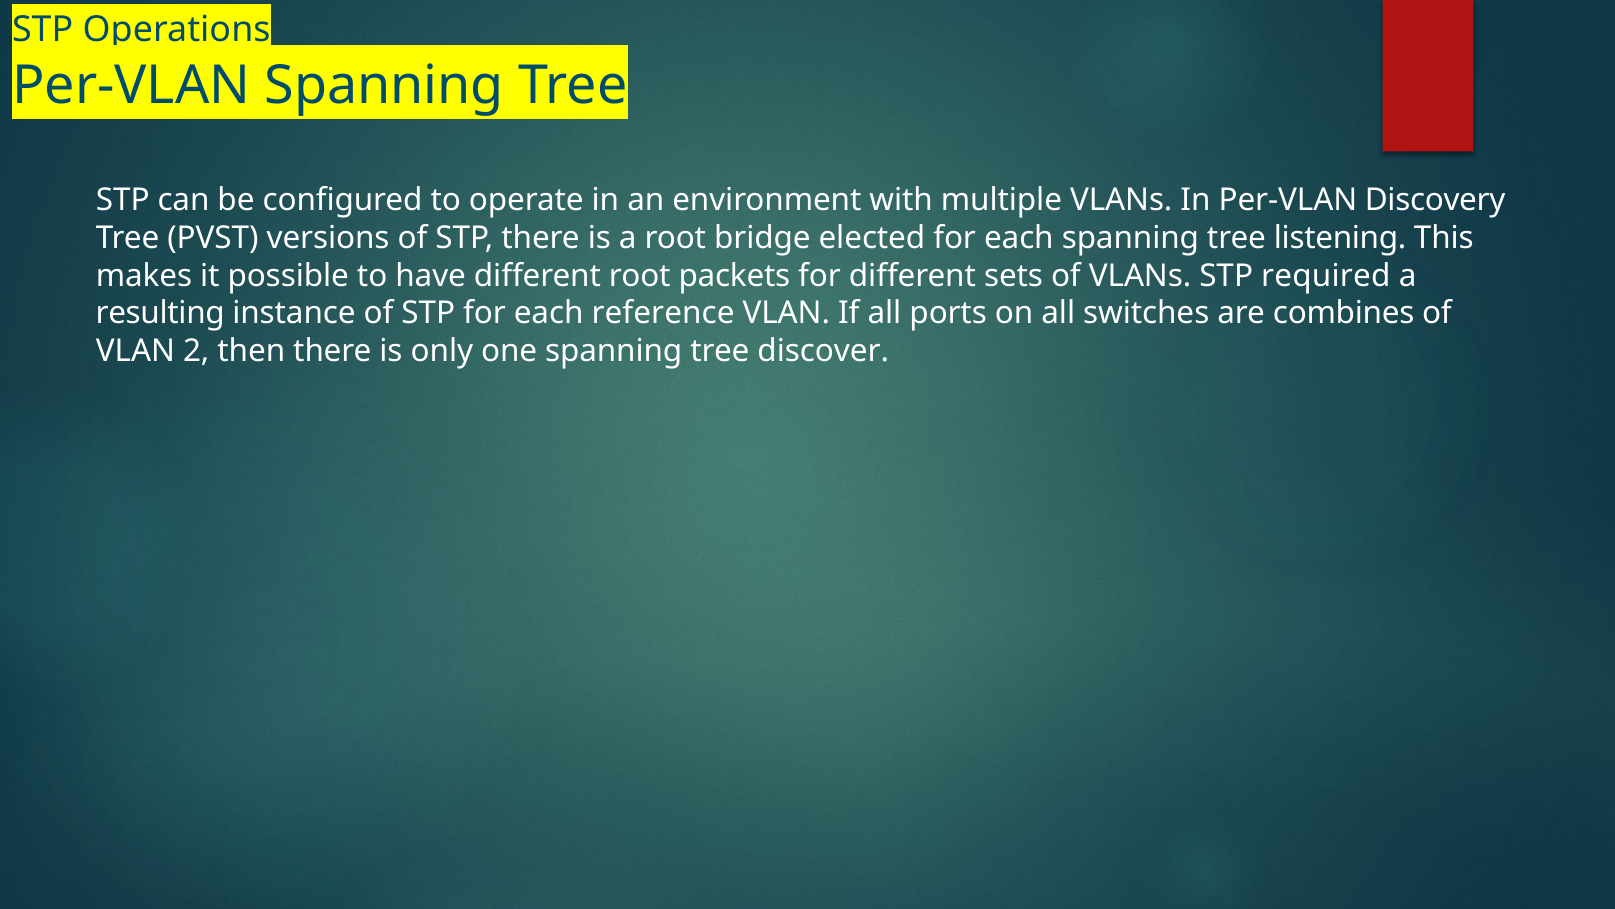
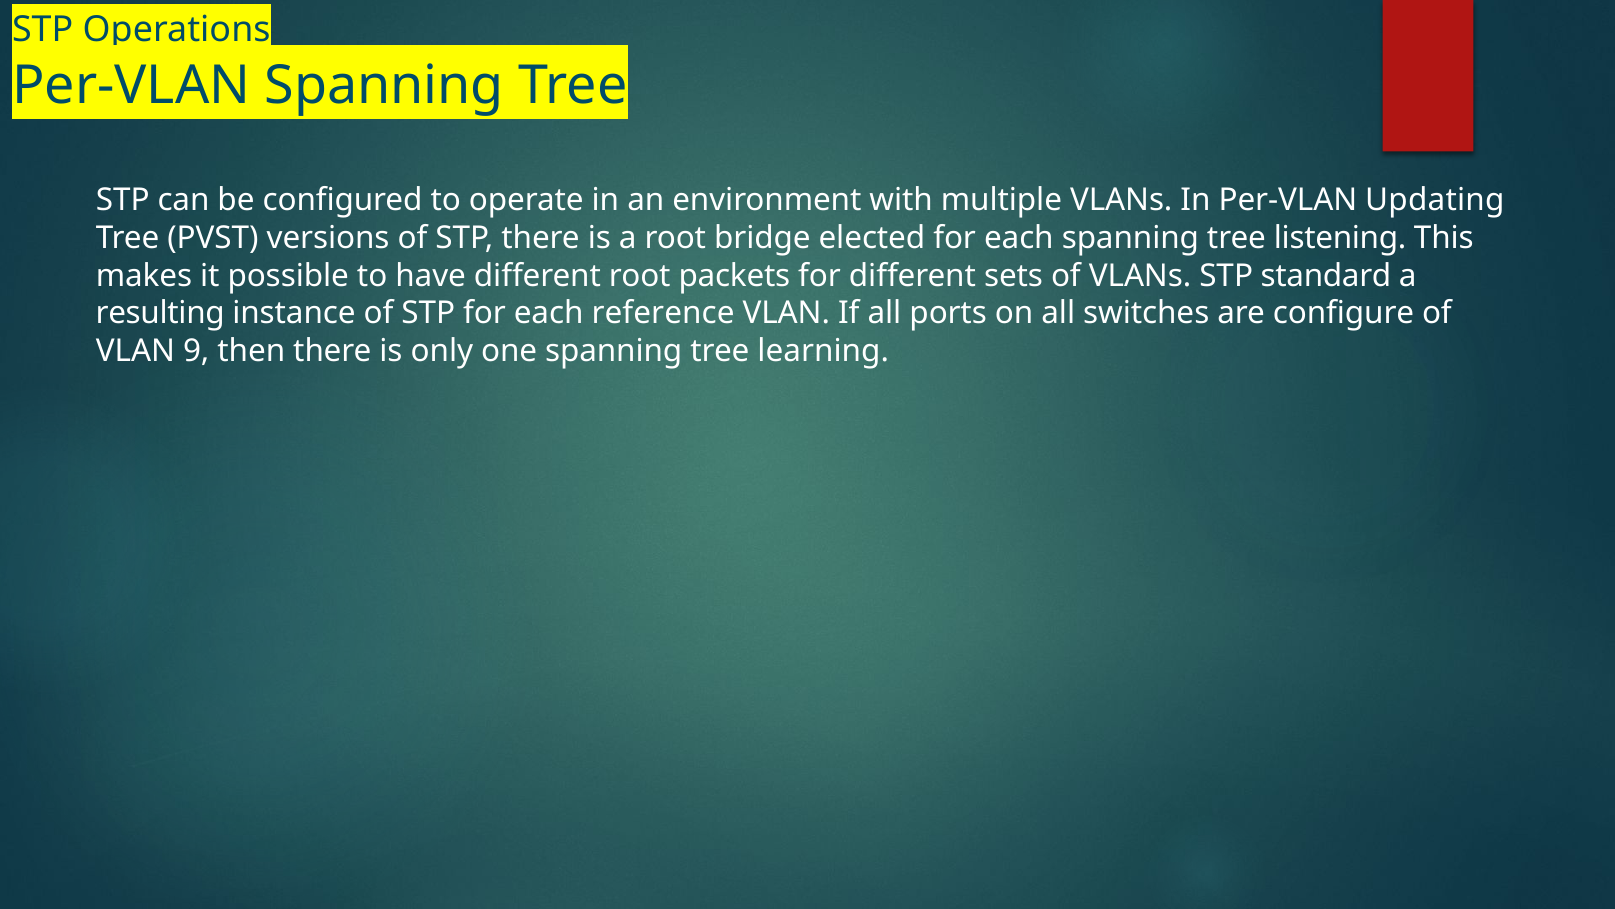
Discovery: Discovery -> Updating (1435, 200)
required: required -> standard (1326, 276)
combines: combines -> configure (1344, 313)
2: 2 -> 9 (196, 351)
discover: discover -> learning (823, 351)
